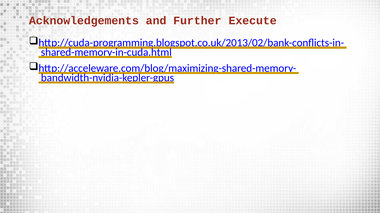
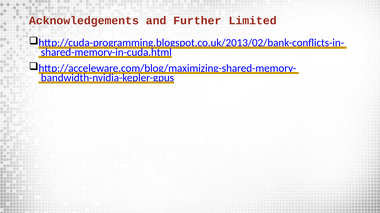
Execute: Execute -> Limited (253, 21)
